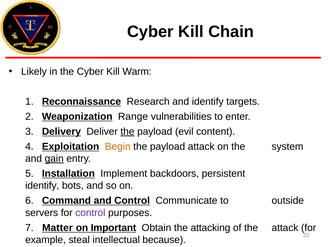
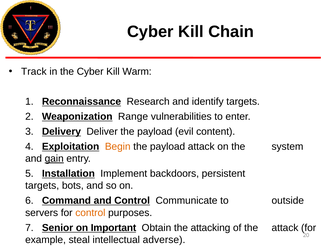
Likely: Likely -> Track (34, 71)
the underline: present -> none (127, 131)
identify: identify -> targets (42, 185)
control colour: purple -> orange (90, 213)
Matter: Matter -> Senior (58, 228)
because: because -> adverse (164, 240)
